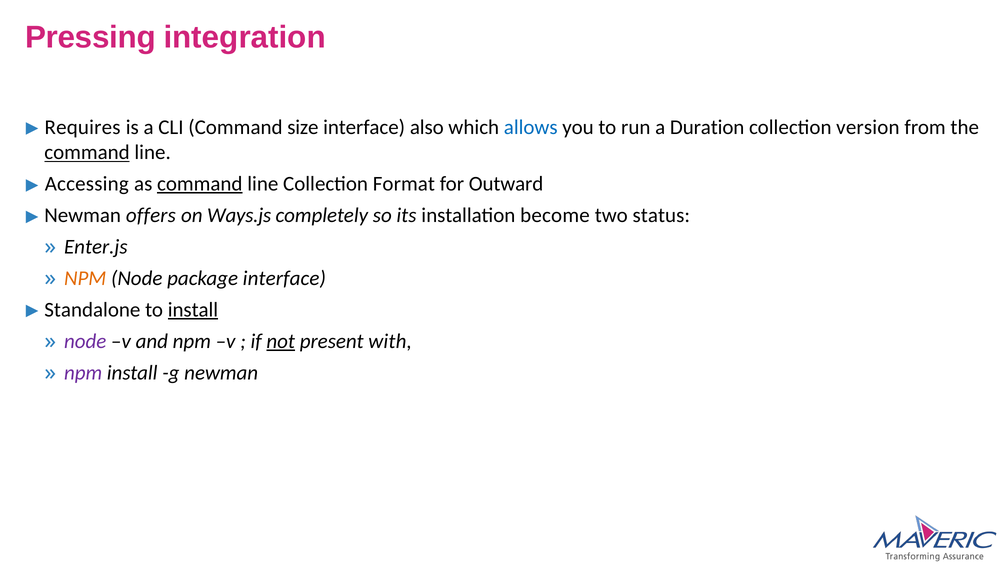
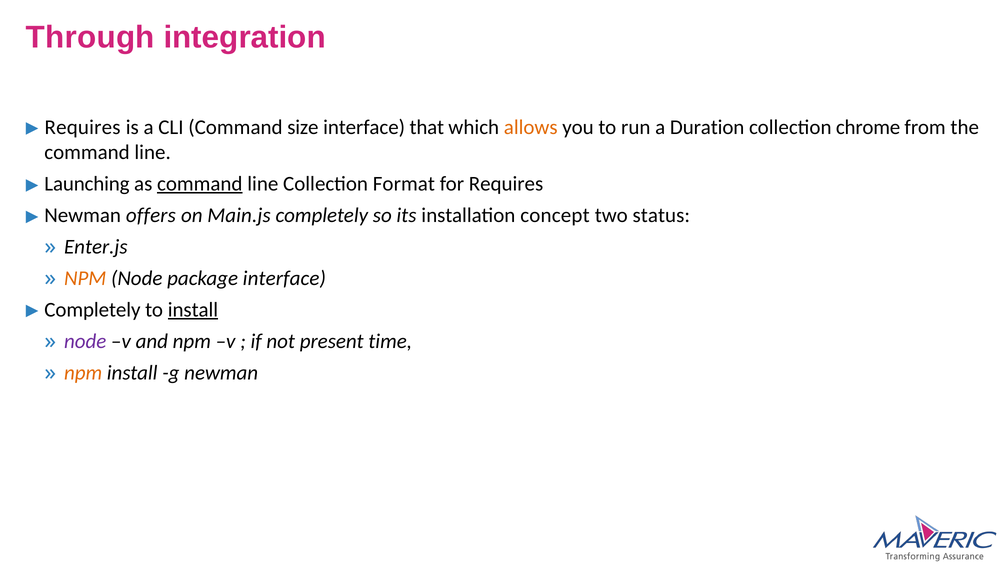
Pressing: Pressing -> Through (90, 38)
also: also -> that (427, 127)
allows colour: blue -> orange (531, 127)
version: version -> chrome (868, 127)
command underline: present -> none (87, 152)
Accessing: Accessing -> Launching (87, 184)
for Outward: Outward -> Requires (506, 184)
Ways.js: Ways.js -> Main.js (239, 215)
become: become -> concept (555, 215)
Standalone: Standalone -> Completely (92, 310)
not underline: present -> none (281, 341)
with: with -> time (390, 341)
npm colour: purple -> orange (83, 373)
